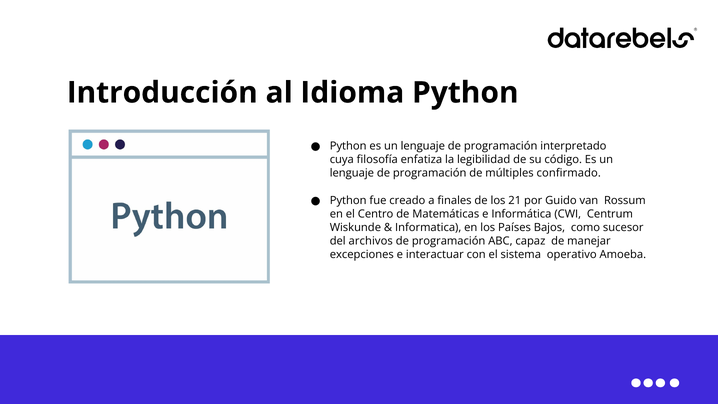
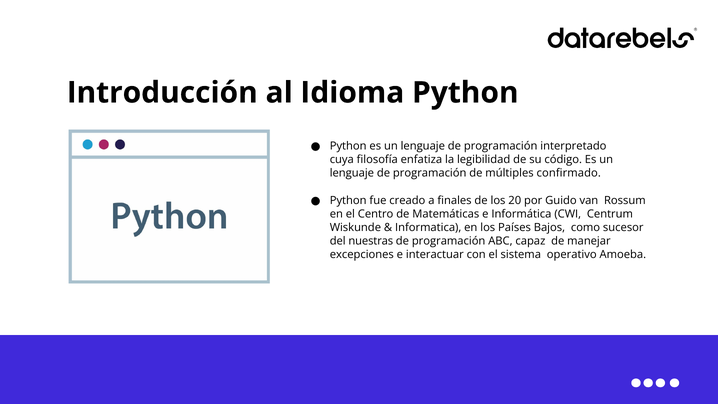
21: 21 -> 20 (515, 200)
archivos: archivos -> nuestras (371, 241)
